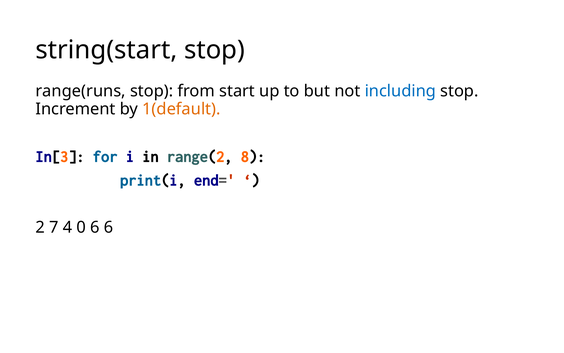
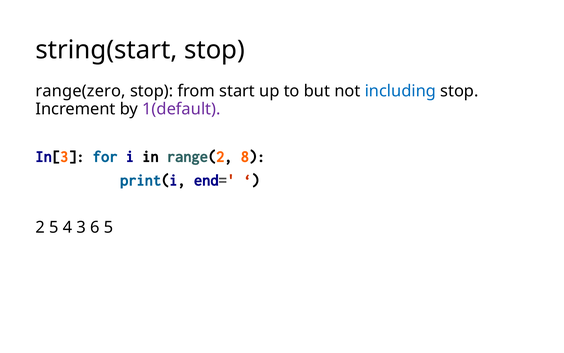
range(runs: range(runs -> range(zero (81, 91)
1(default colour: orange -> purple (181, 109)
2 7: 7 -> 5 (54, 227)
0: 0 -> 3 (81, 227)
6 6: 6 -> 5 (109, 227)
